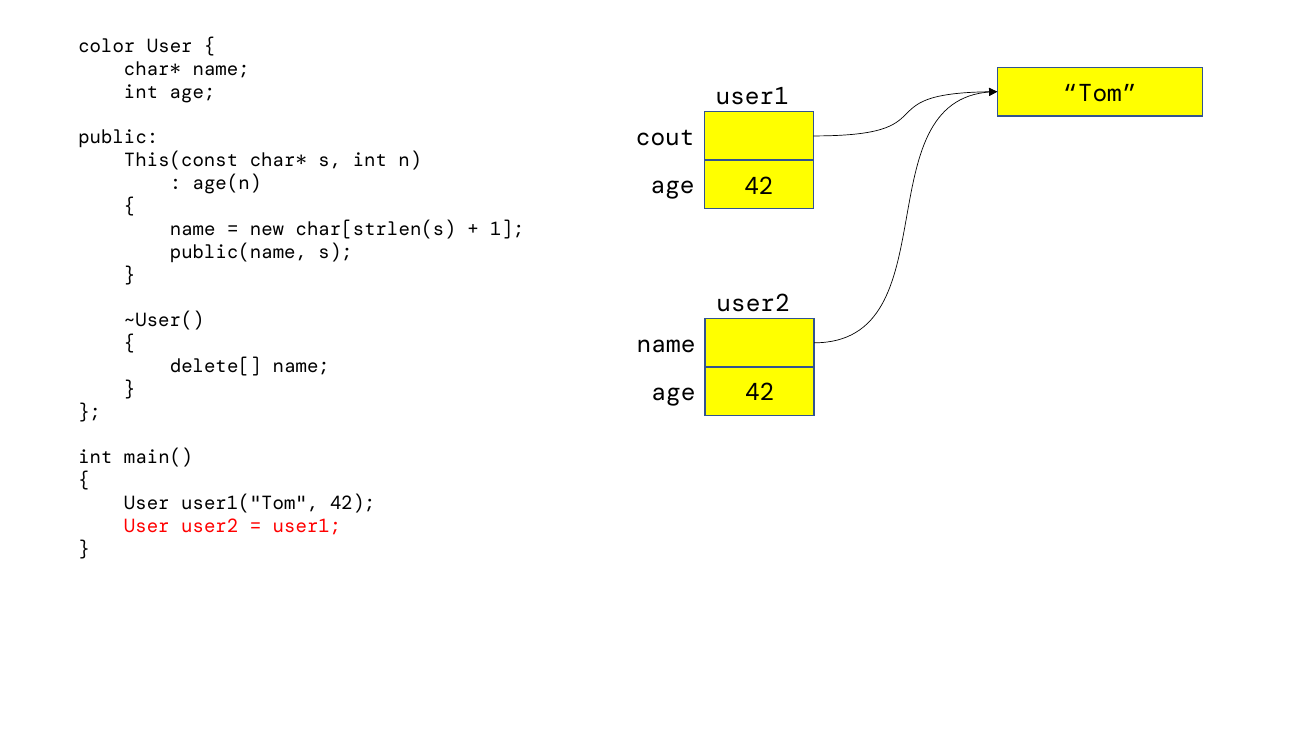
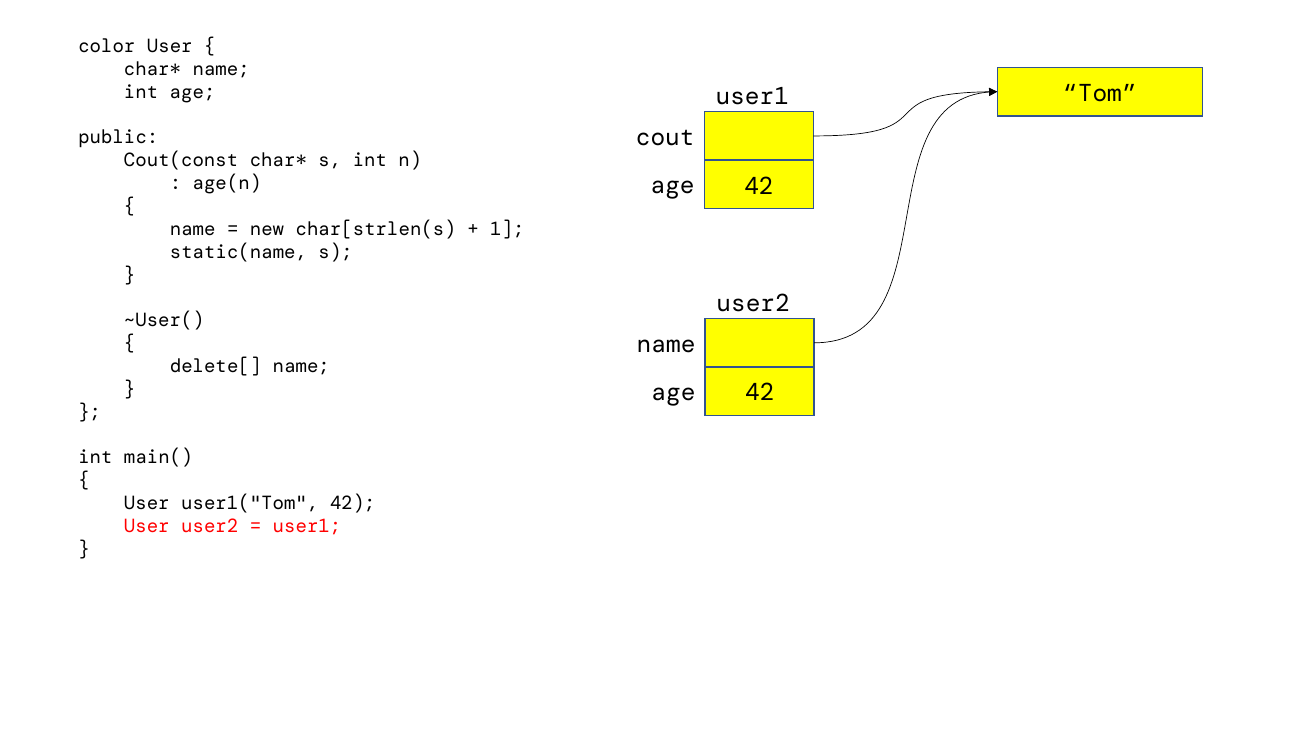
This(const: This(const -> Cout(const (181, 161)
public(name: public(name -> static(name (238, 252)
